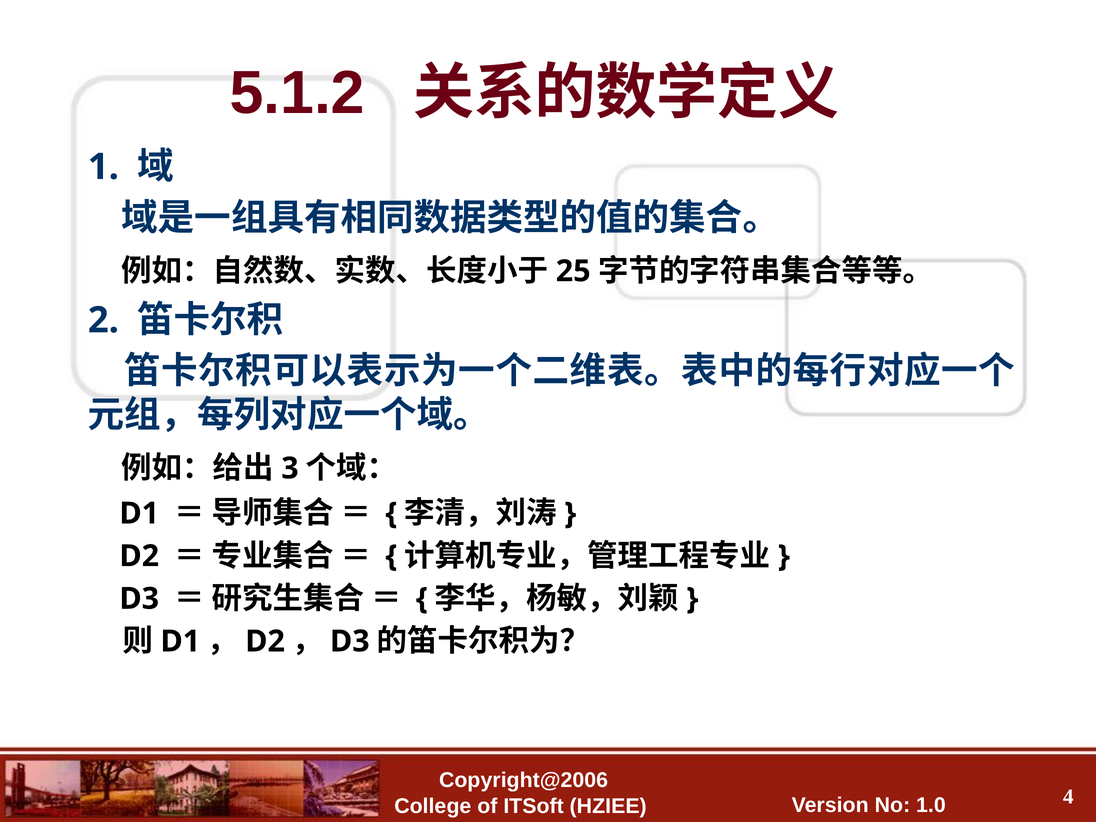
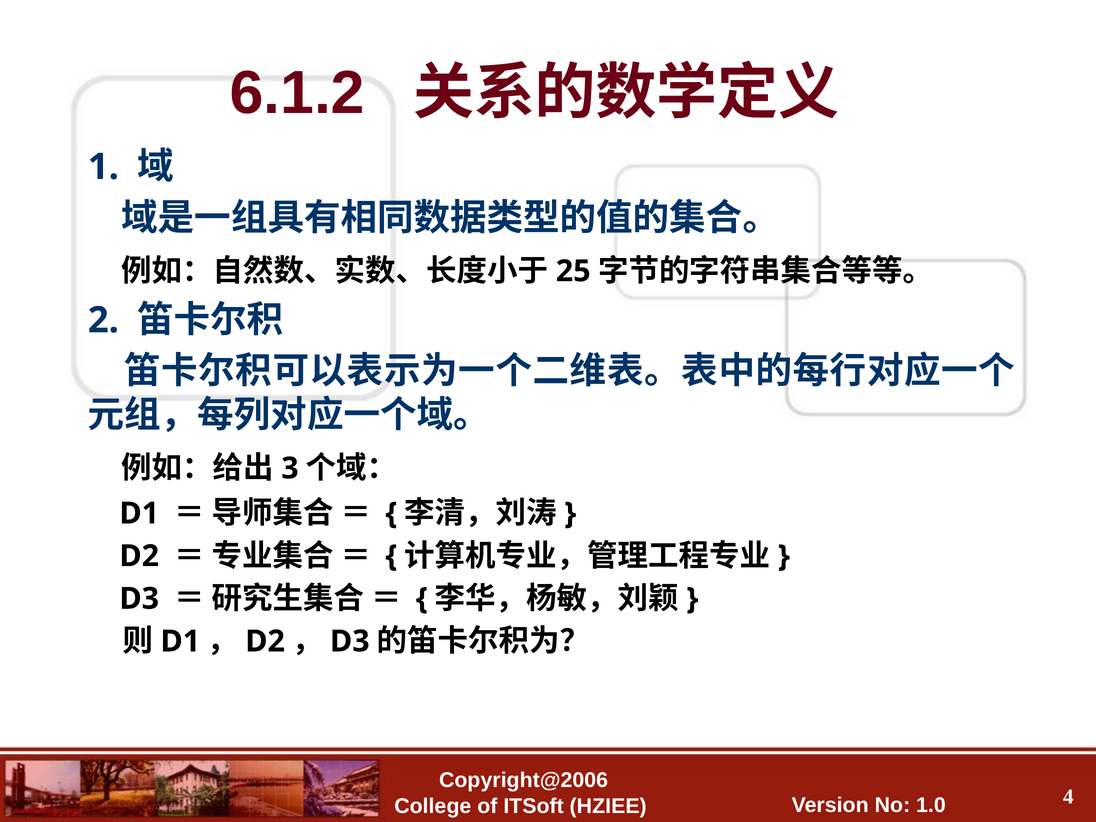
5.1.2: 5.1.2 -> 6.1.2 (297, 93)
